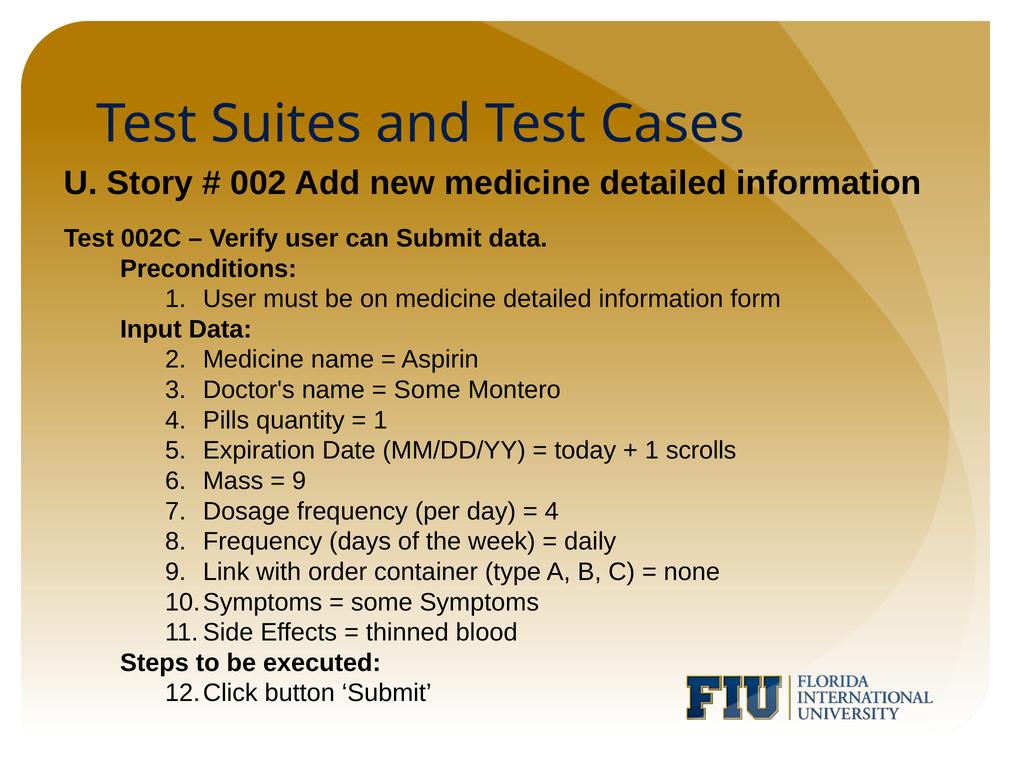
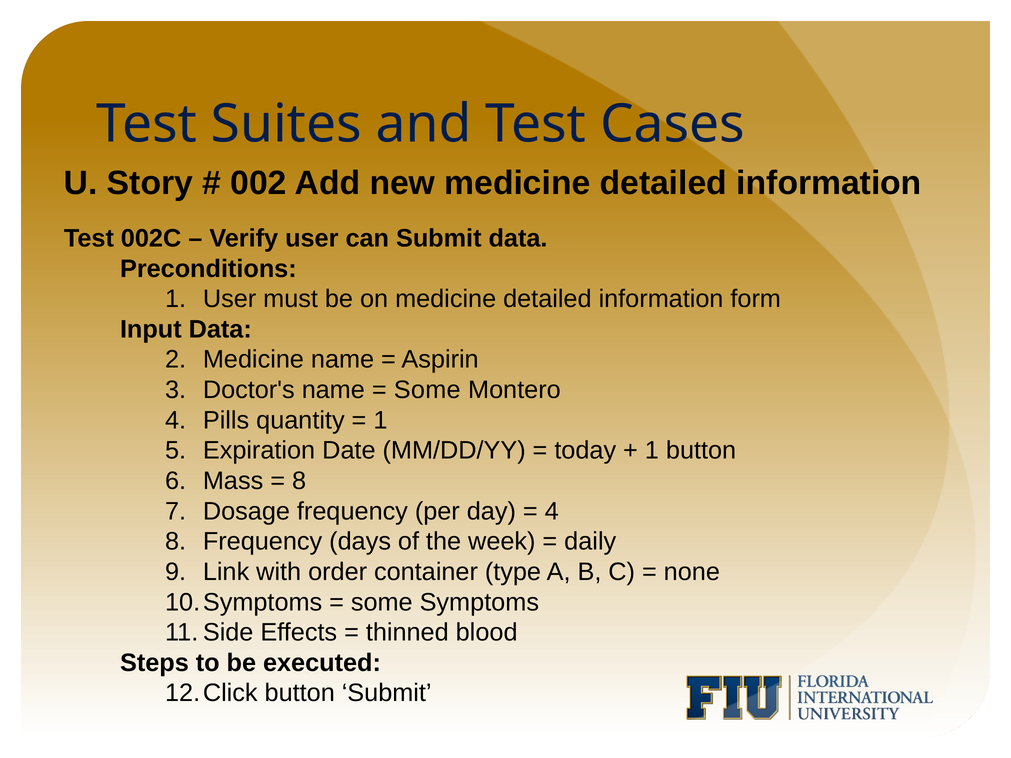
1 scrolls: scrolls -> button (701, 451)
9: 9 -> 8 (299, 481)
